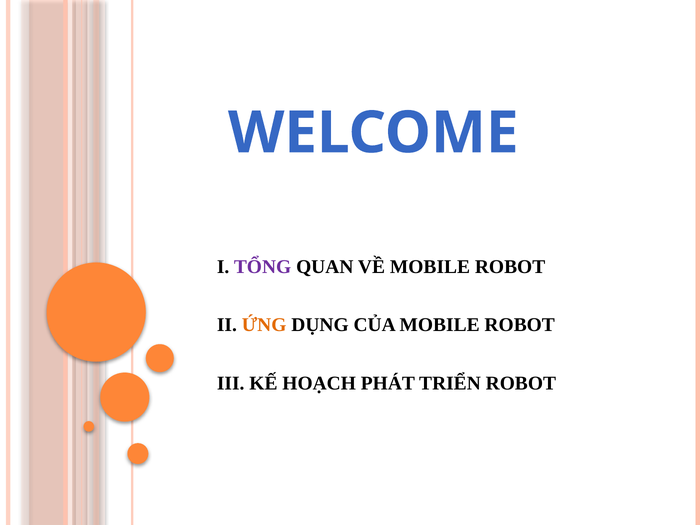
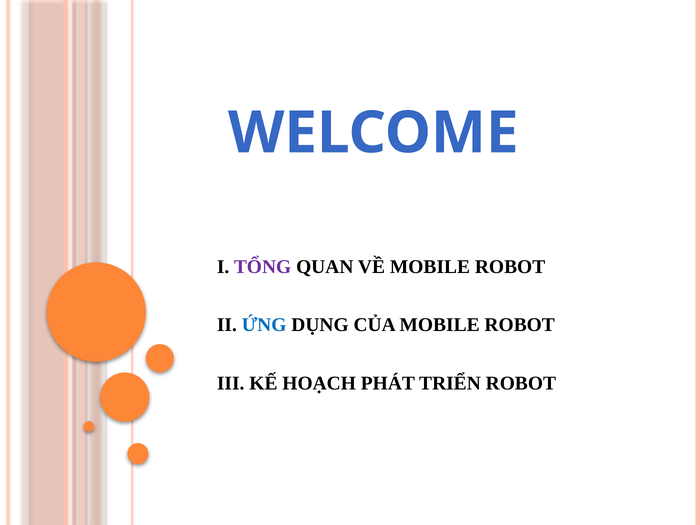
ỨNG colour: orange -> blue (264, 325)
